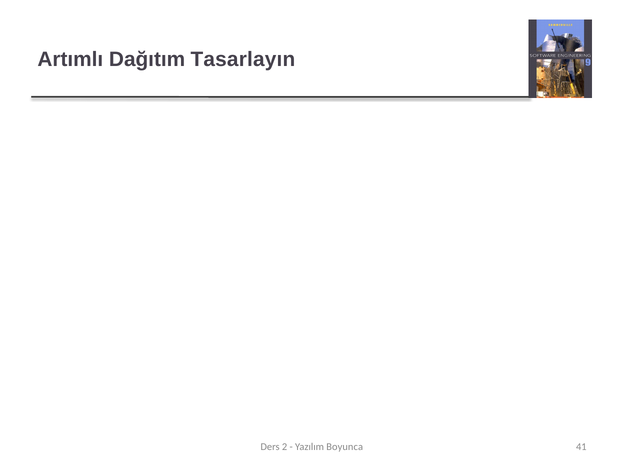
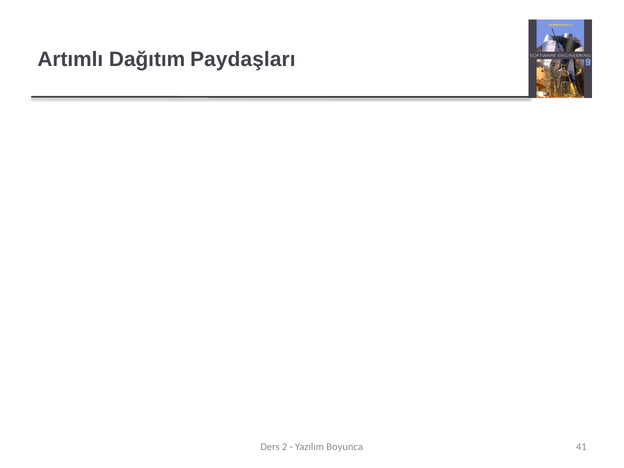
Tasarlayın: Tasarlayın -> Paydaşları (243, 59)
